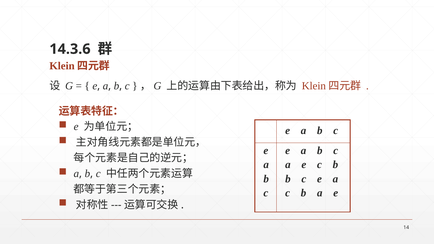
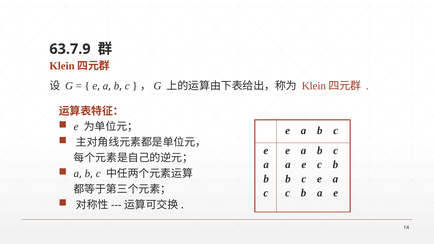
14.3.6: 14.3.6 -> 63.7.9 (70, 49)
